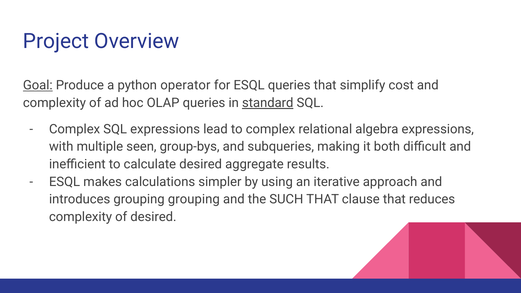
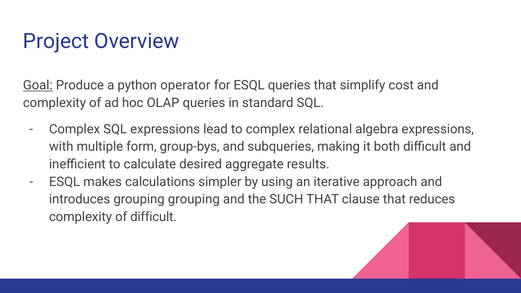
standard underline: present -> none (268, 103)
seen: seen -> form (141, 147)
of desired: desired -> difficult (153, 217)
